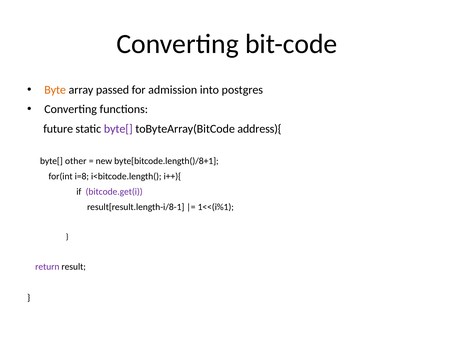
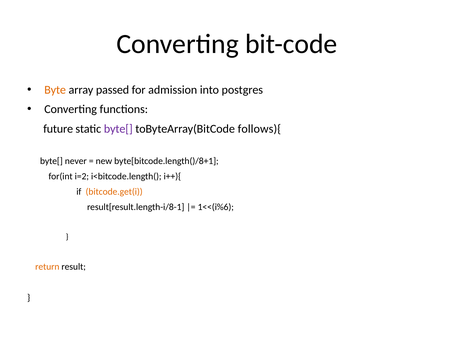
address){: address){ -> follows){ (259, 129)
other: other -> never (76, 161)
i=8: i=8 -> i=2 (82, 176)
bitcode.get(i colour: purple -> orange (114, 191)
1<<(i%1: 1<<(i%1 -> 1<<(i%6 (216, 207)
return colour: purple -> orange (47, 266)
